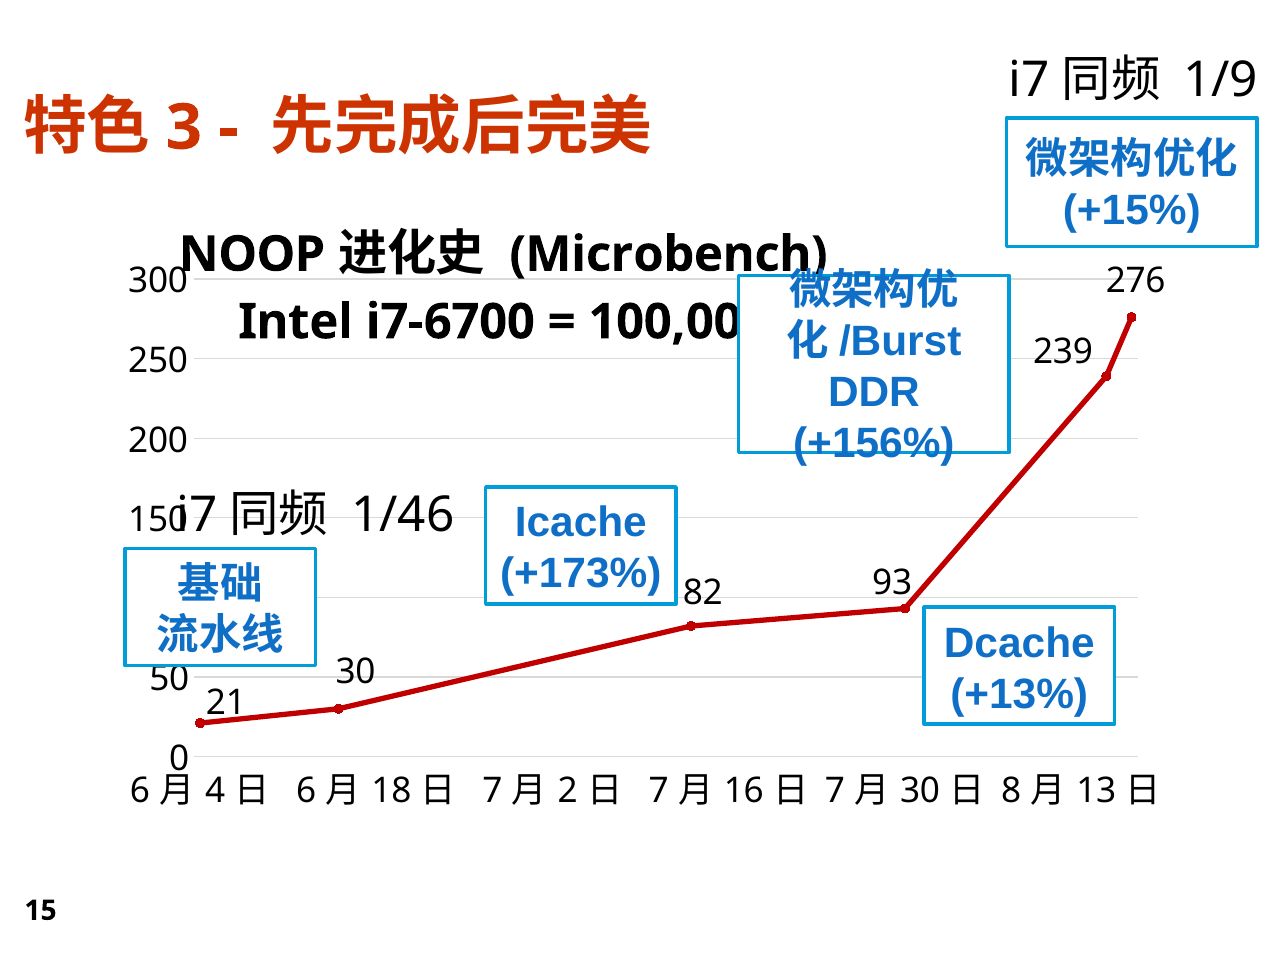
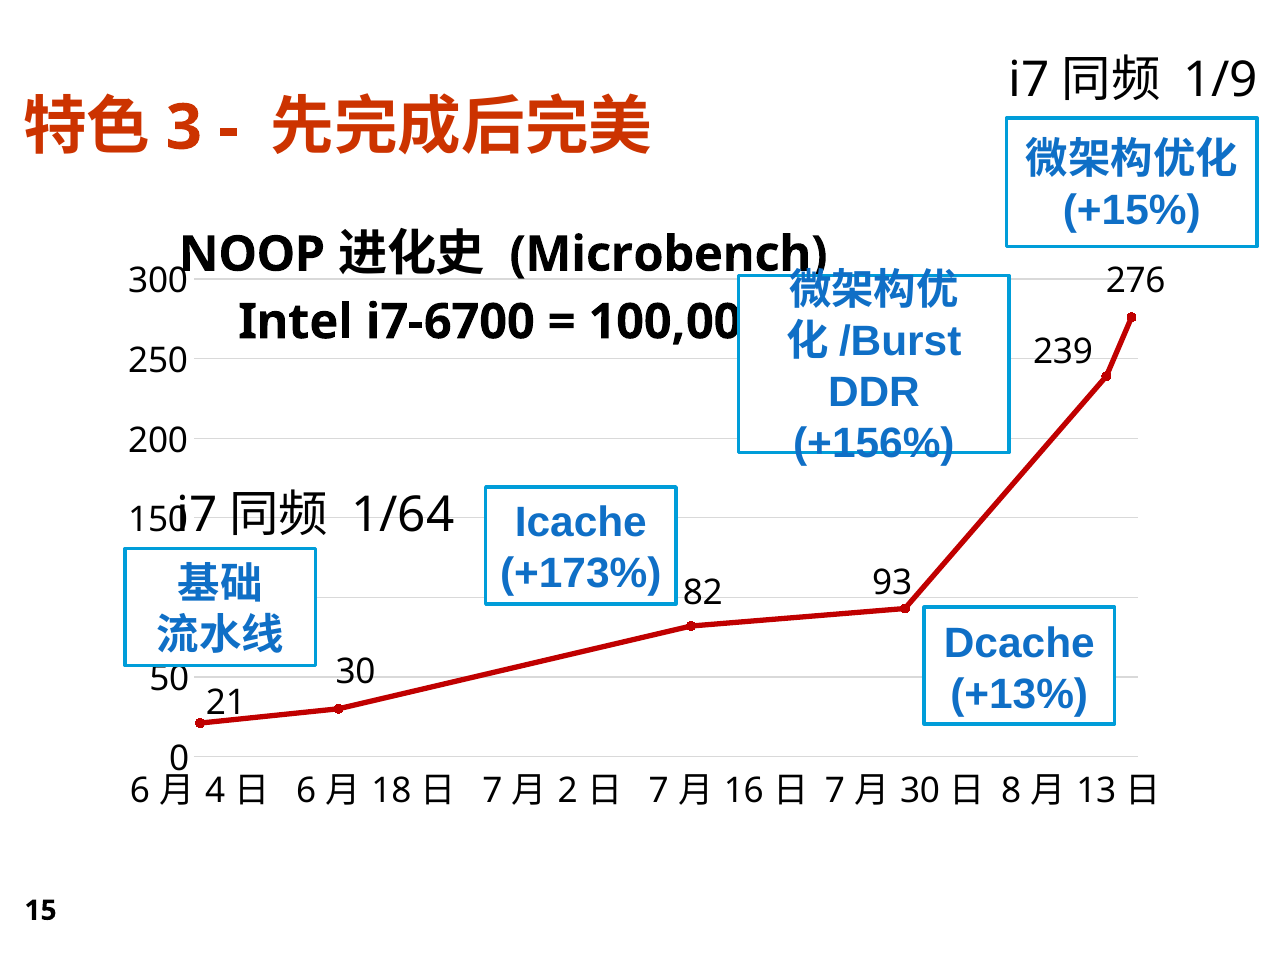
1/46: 1/46 -> 1/64 (403, 515)
